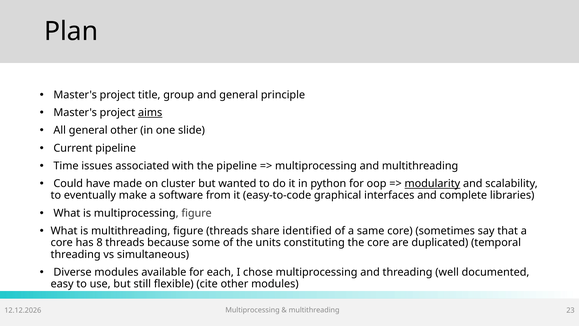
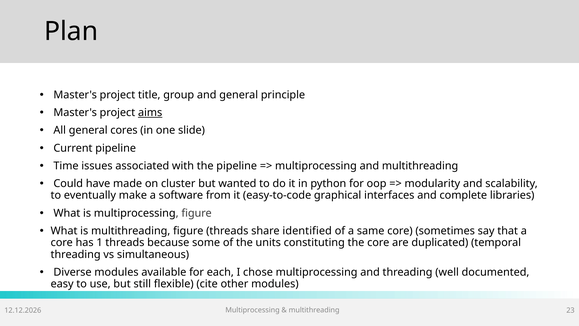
general other: other -> cores (124, 130)
modularity underline: present -> none (432, 183)
8: 8 -> 1 (100, 242)
